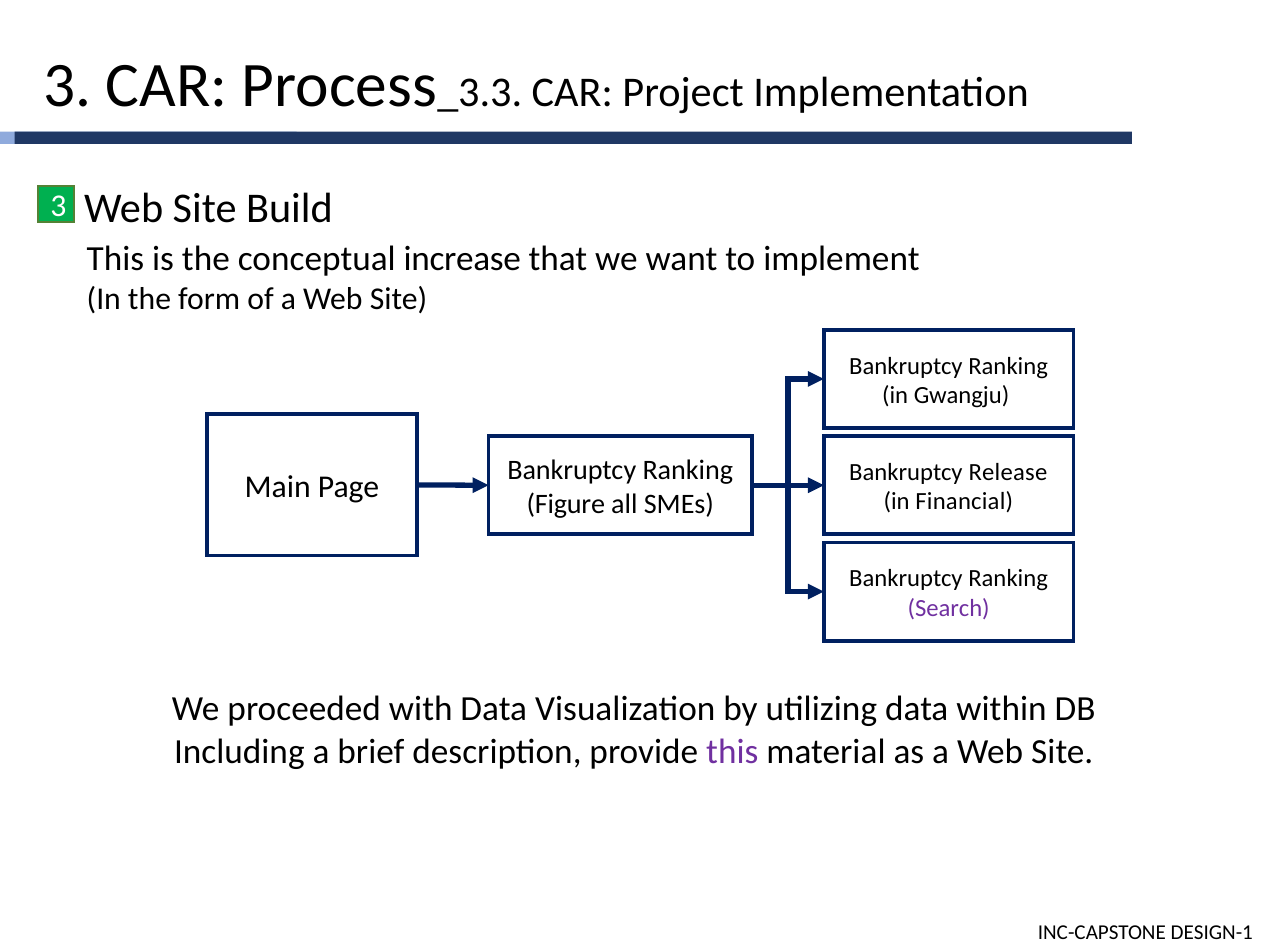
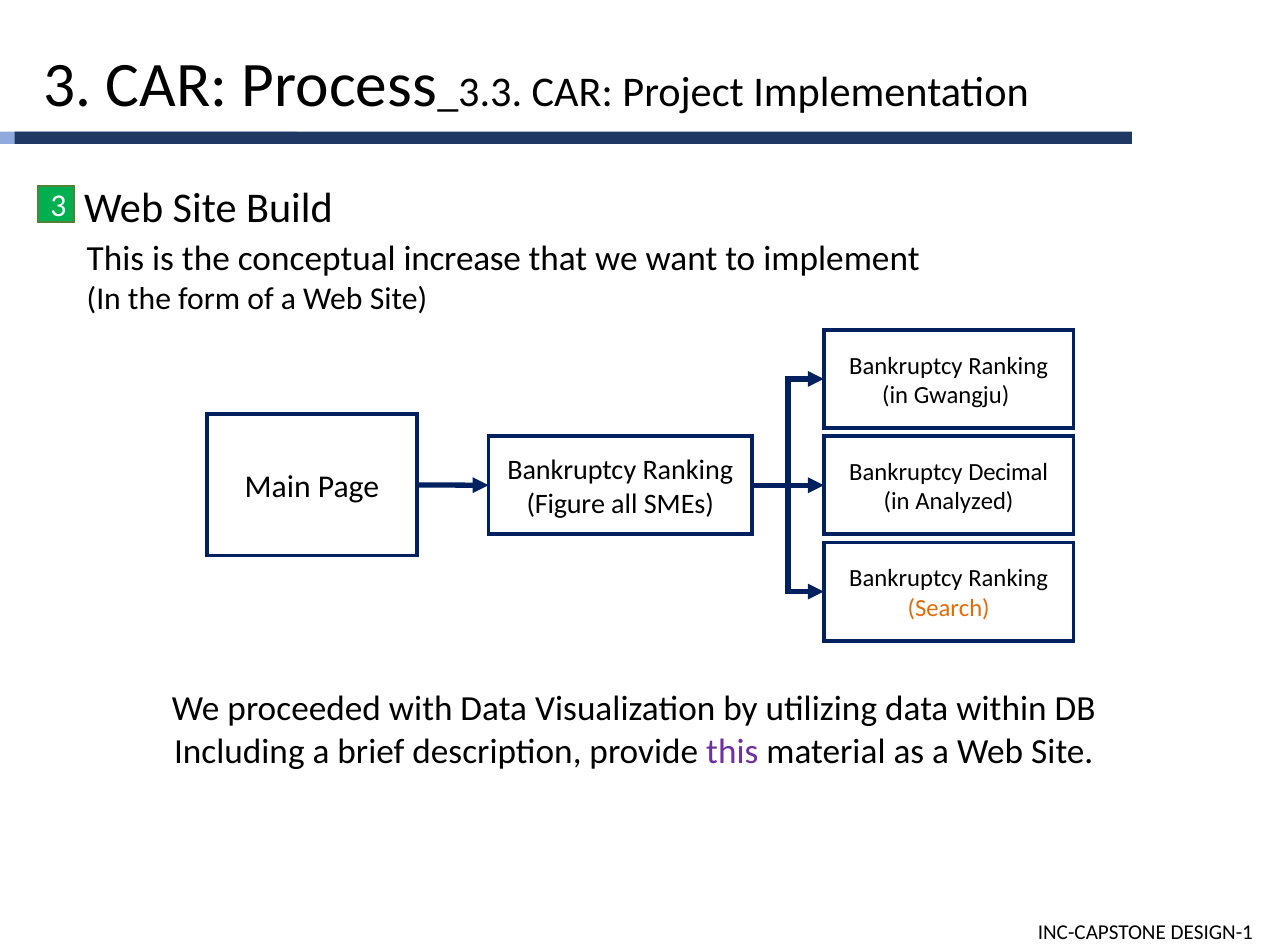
Release: Release -> Decimal (1008, 472)
Financial: Financial -> Analyzed (964, 502)
Search colour: purple -> orange (949, 608)
